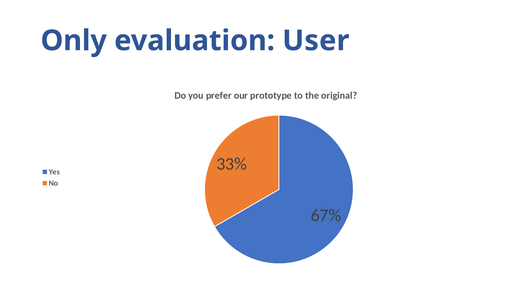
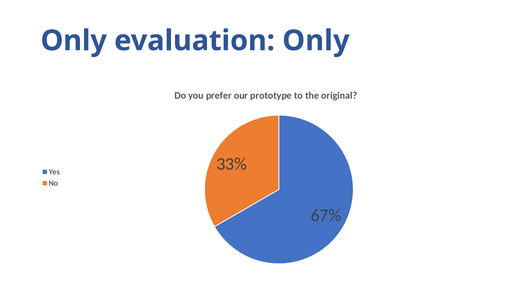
evaluation User: User -> Only (316, 41)
